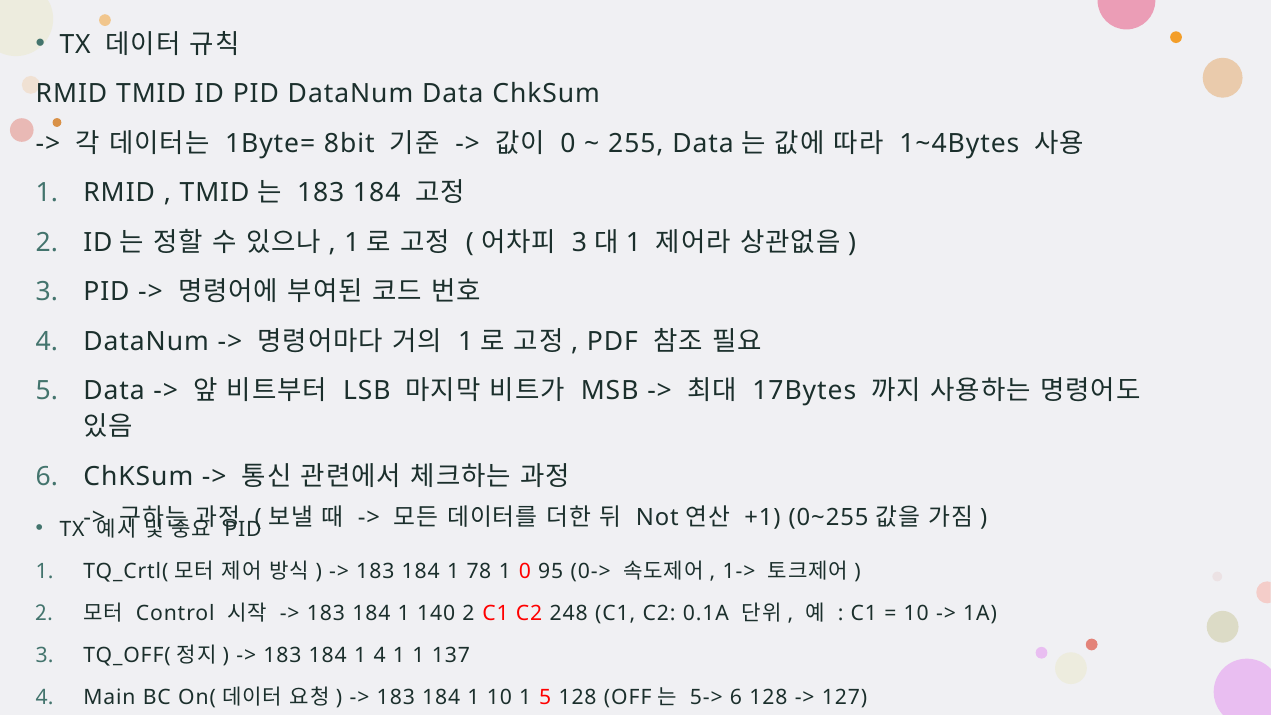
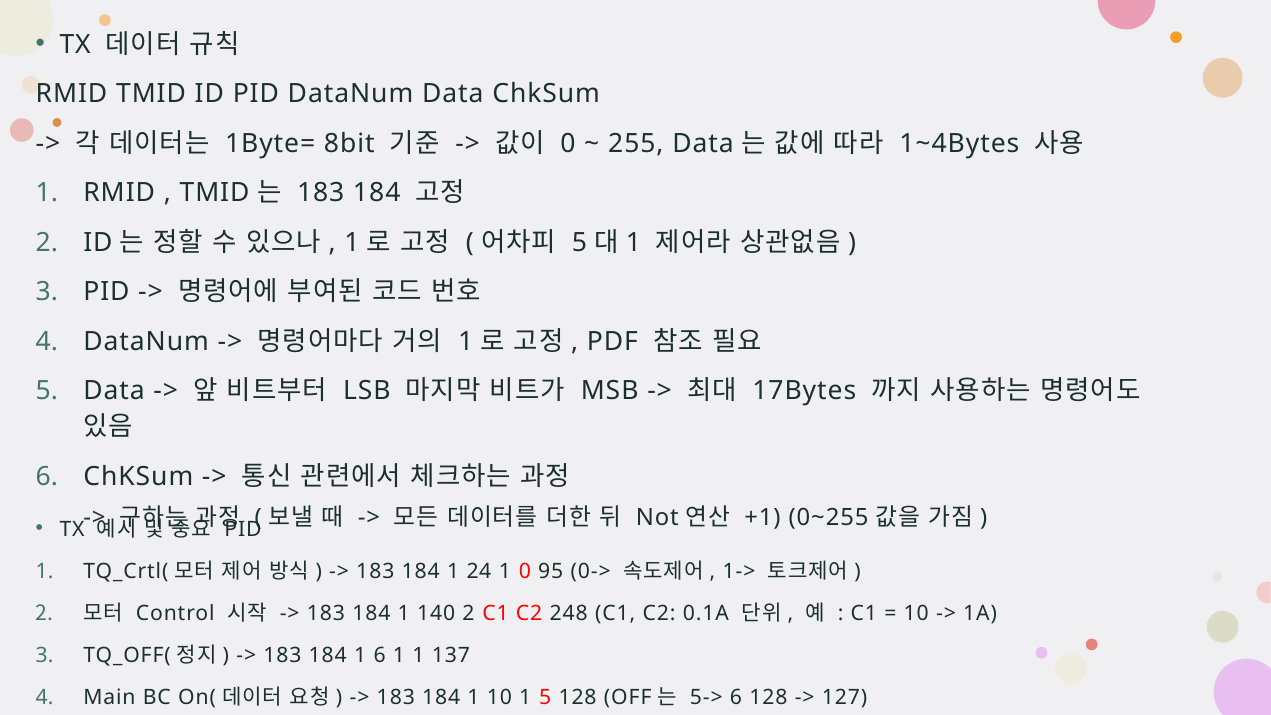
3: 3 -> 5 (579, 243)
78: 78 -> 24 (479, 571)
1 4: 4 -> 6 (380, 656)
